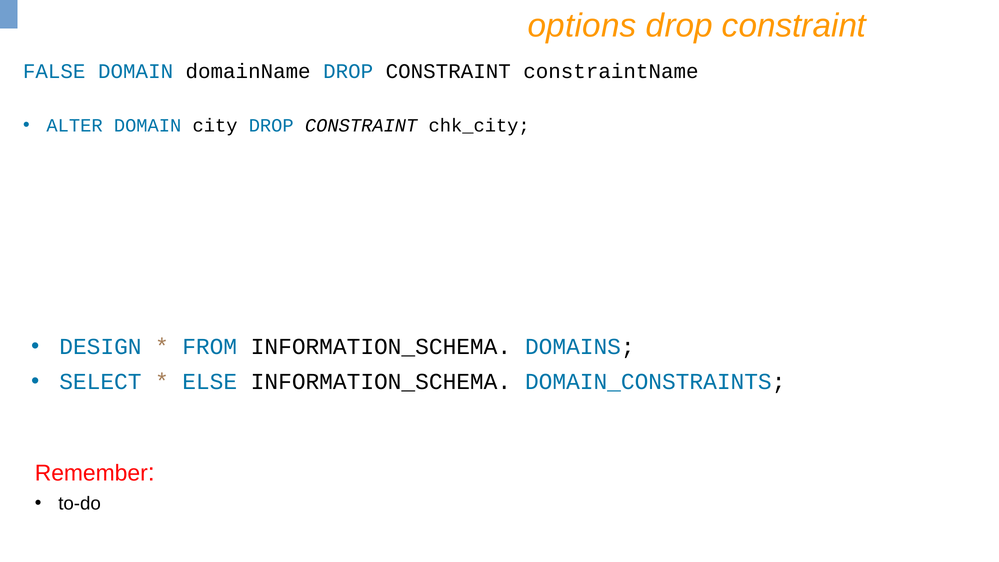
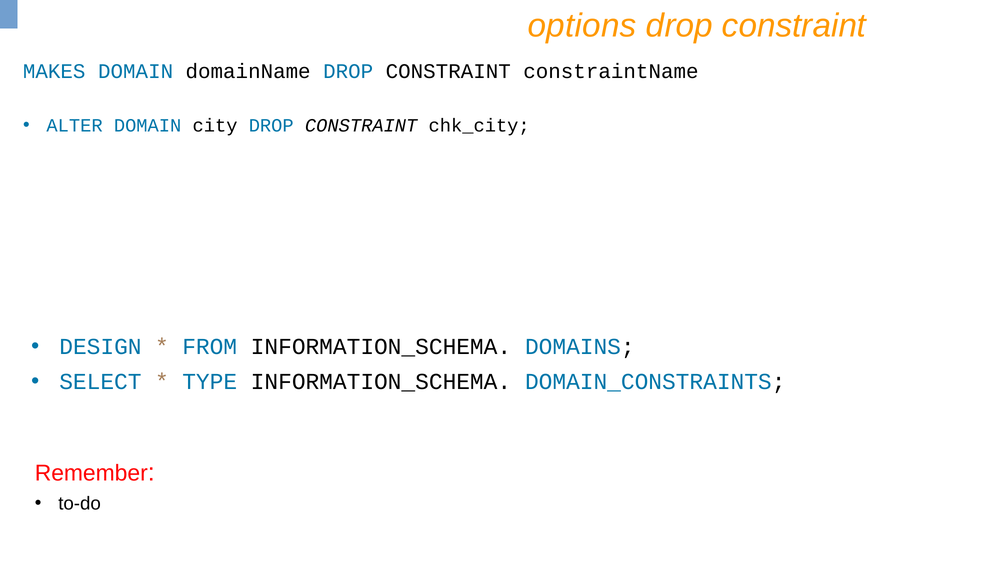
FALSE: FALSE -> MAKES (54, 71)
ELSE: ELSE -> TYPE (210, 382)
